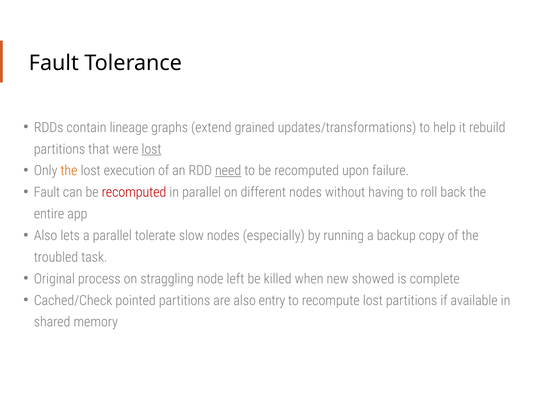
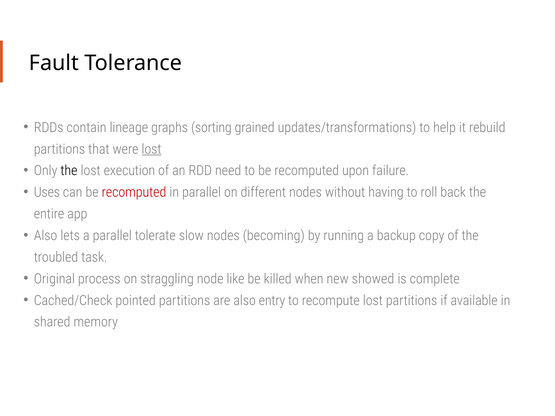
extend: extend -> sorting (211, 128)
the colour: orange -> black (69, 171)
need underline: present -> none (228, 171)
Fault: Fault -> Uses (47, 192)
especially: especially -> becoming (274, 236)
left: left -> like (236, 279)
